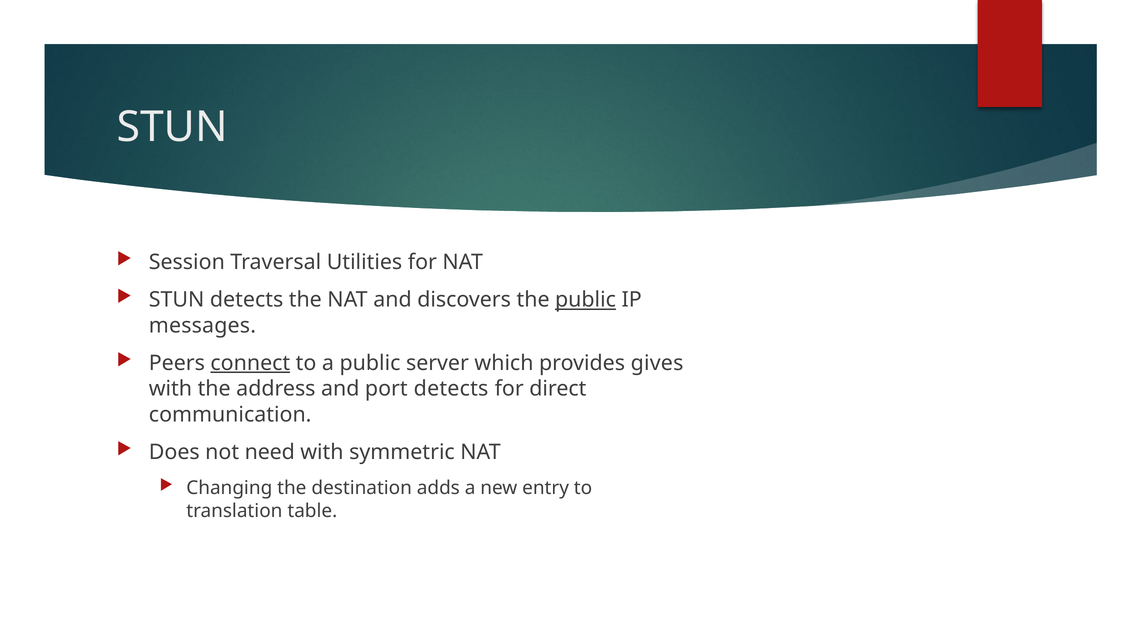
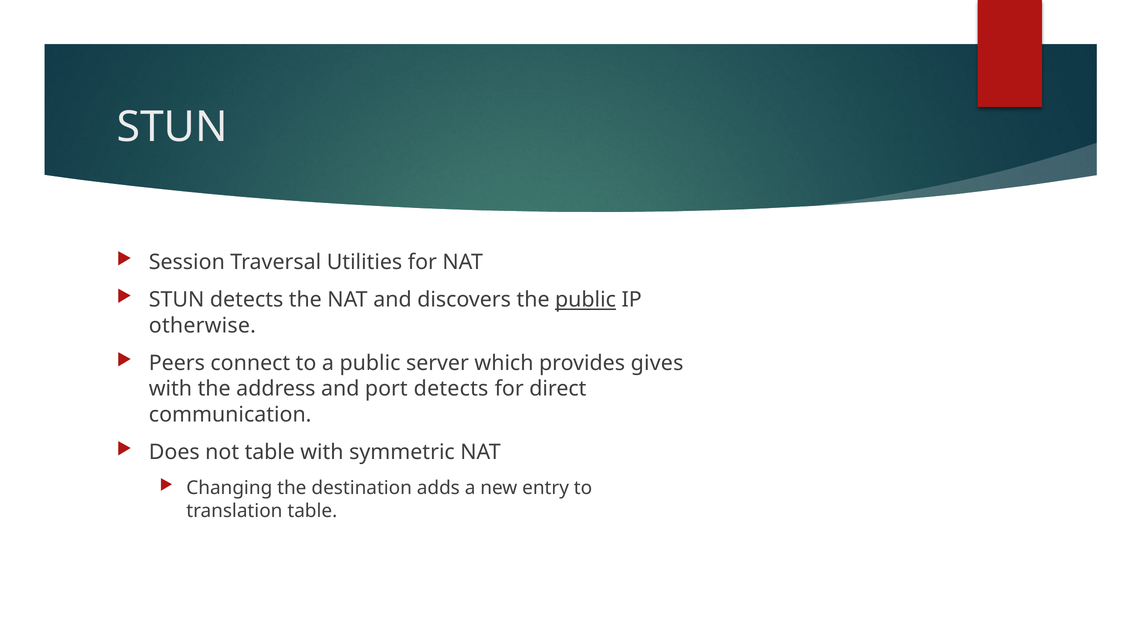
messages: messages -> otherwise (202, 326)
connect underline: present -> none (250, 363)
not need: need -> table (270, 452)
